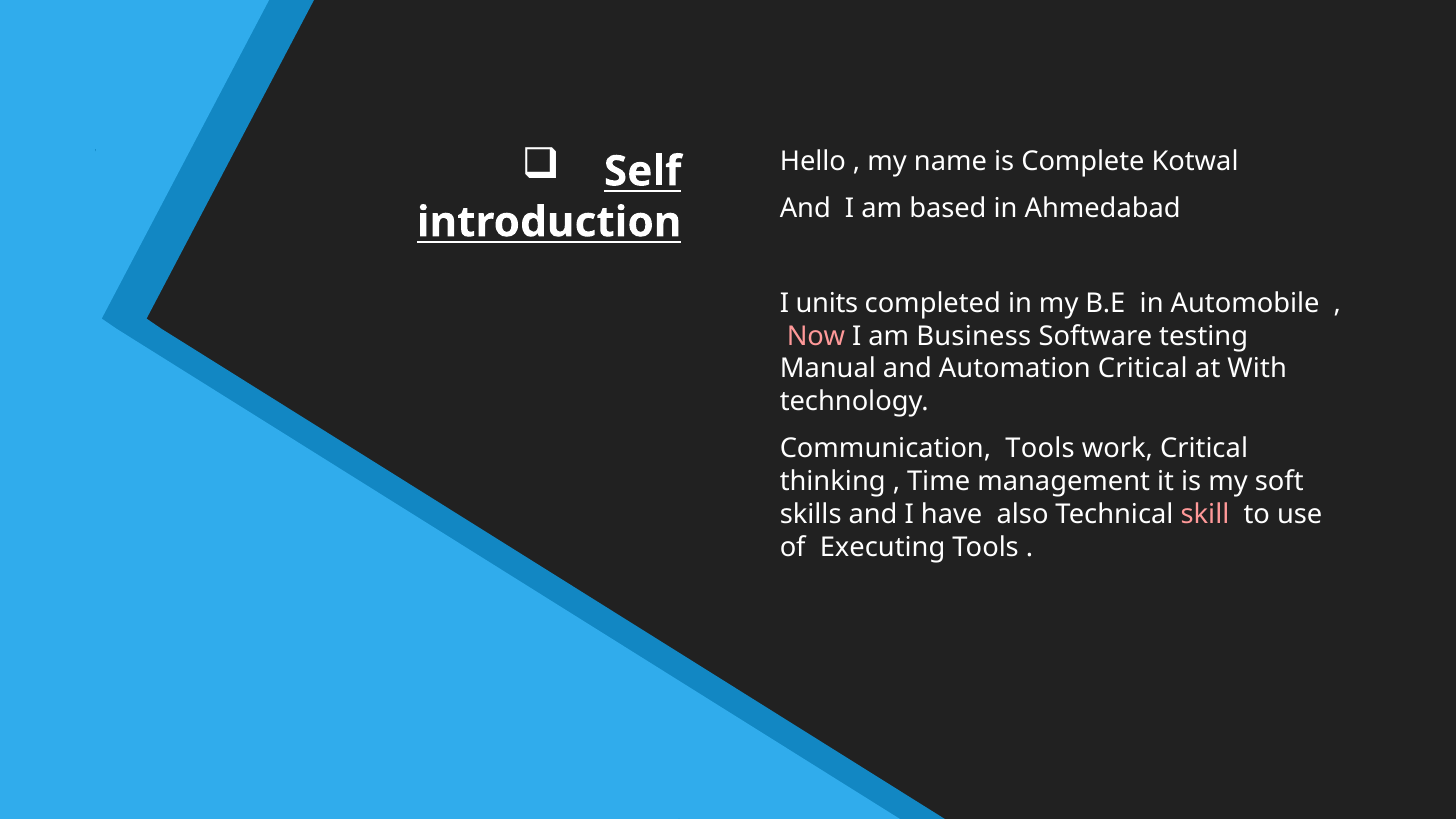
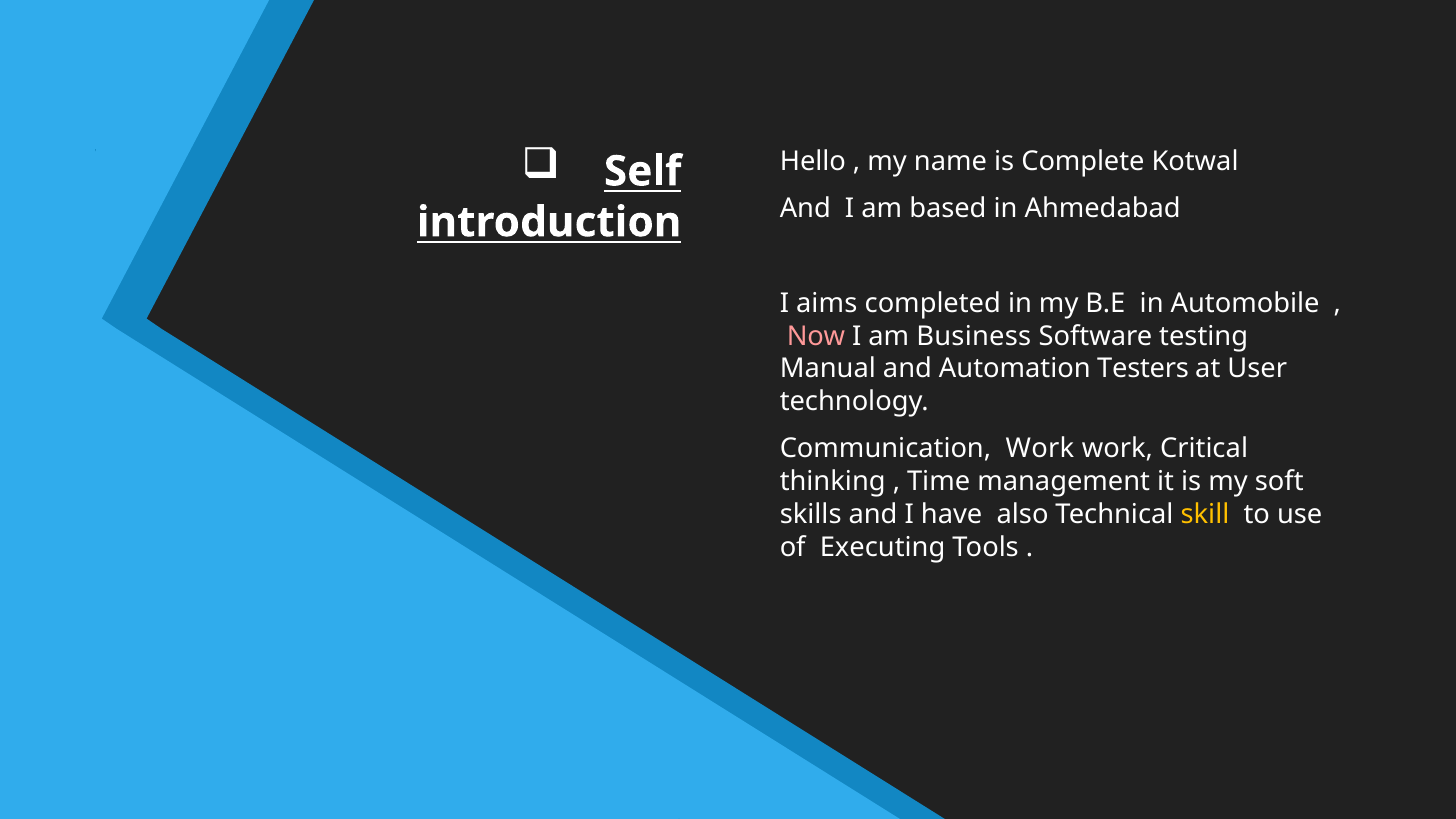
units: units -> aims (827, 303)
Automation Critical: Critical -> Testers (1143, 369)
With: With -> User (1257, 369)
Communication Tools: Tools -> Work (1040, 449)
skill colour: pink -> yellow (1205, 515)
